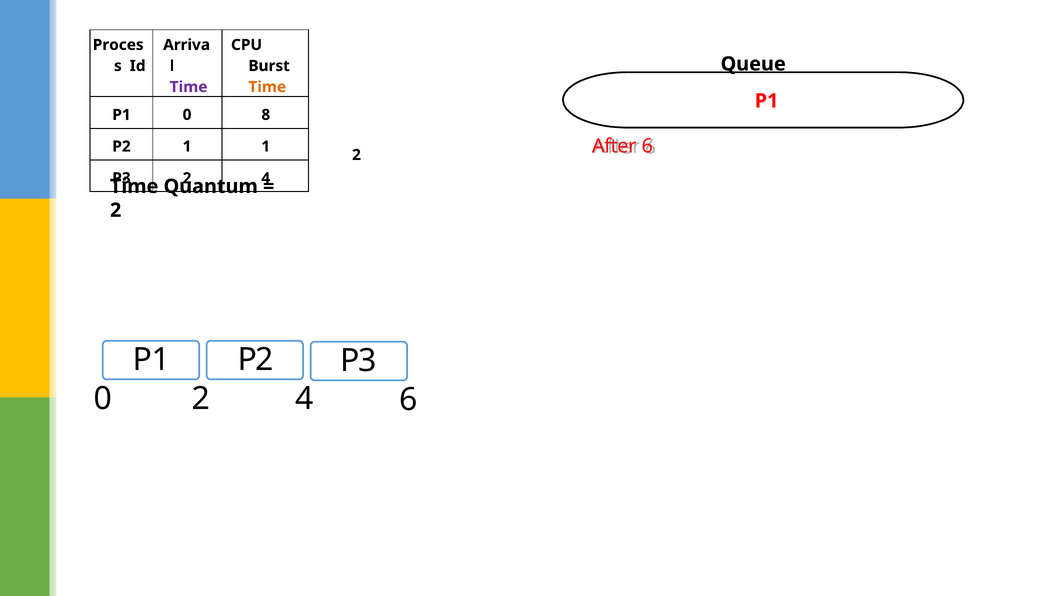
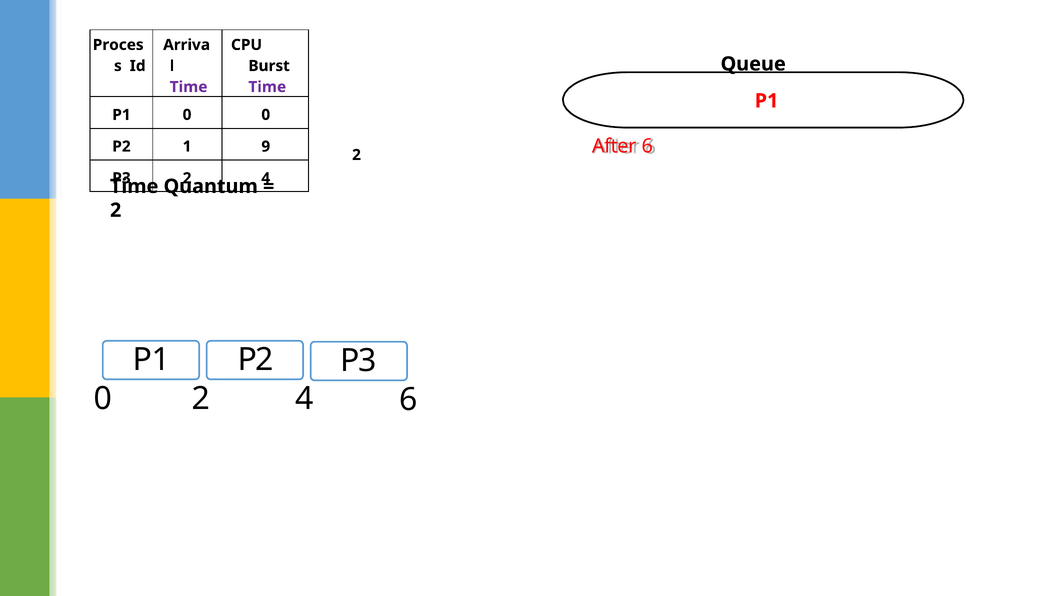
Time colour: orange -> purple (267, 87)
0 8: 8 -> 0 (266, 115)
1 1: 1 -> 9 (266, 147)
